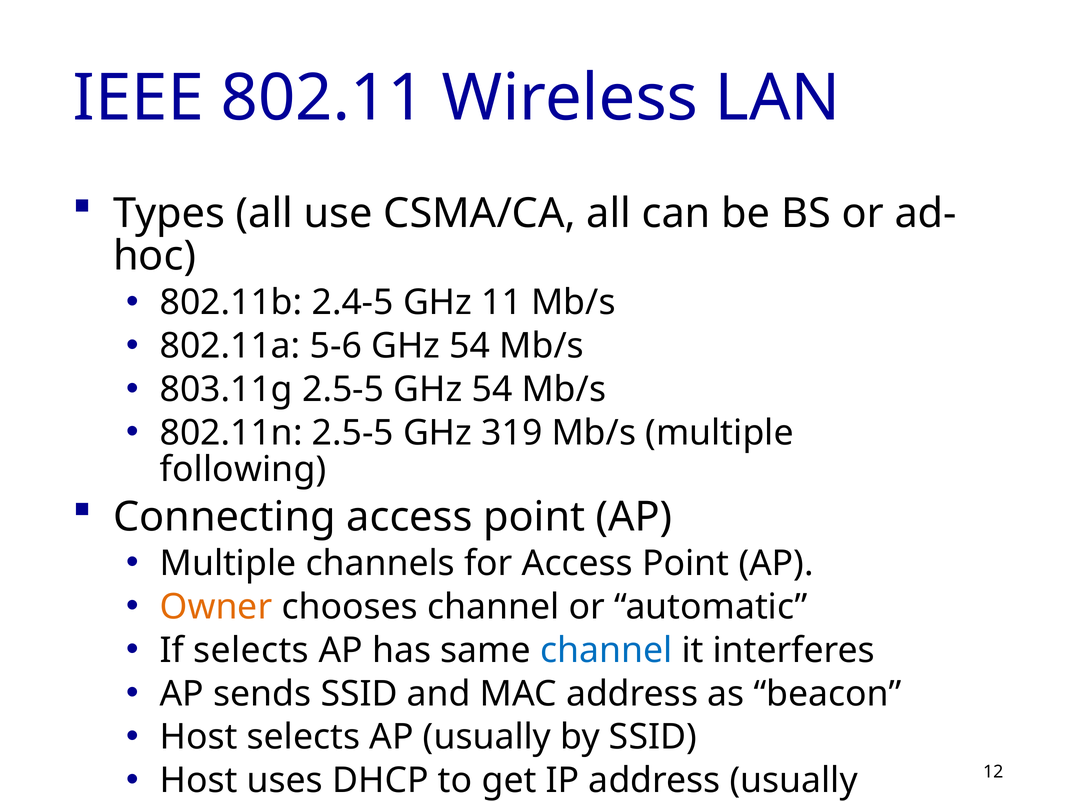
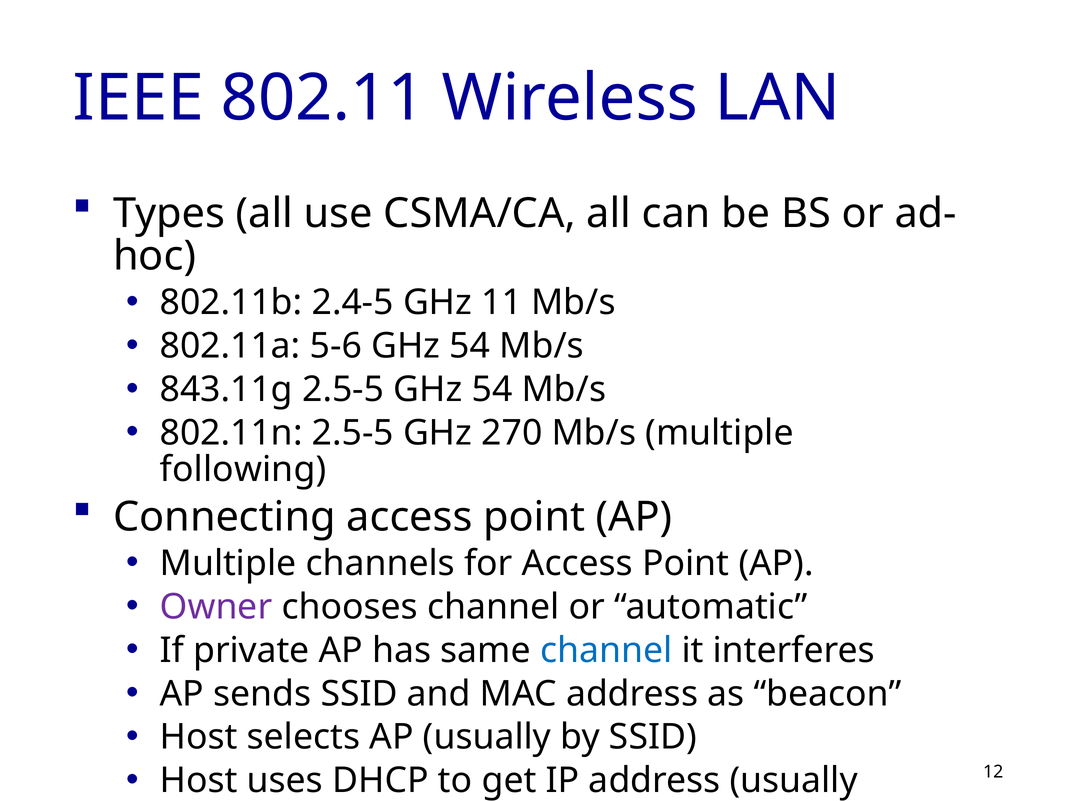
803.11g: 803.11g -> 843.11g (226, 390)
319: 319 -> 270 (512, 433)
Owner colour: orange -> purple (216, 607)
If selects: selects -> private (251, 650)
